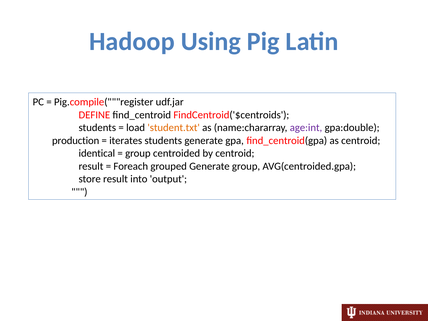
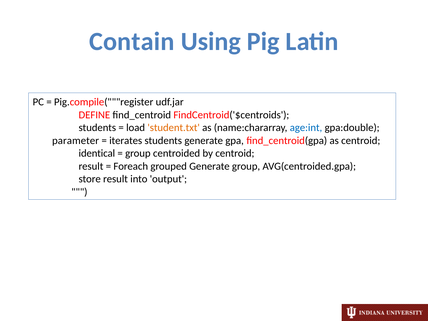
Hadoop: Hadoop -> Contain (132, 41)
age:int colour: purple -> blue (306, 128)
production: production -> parameter (76, 141)
